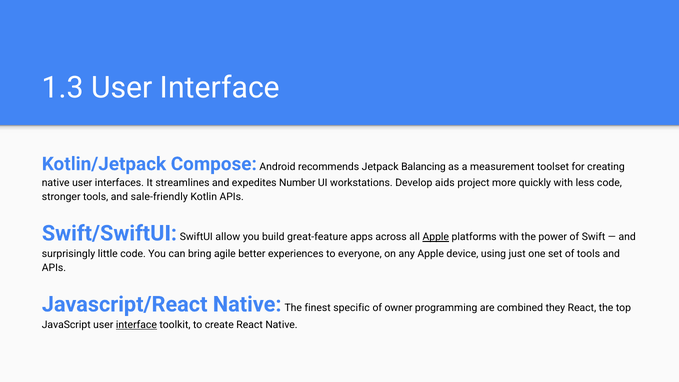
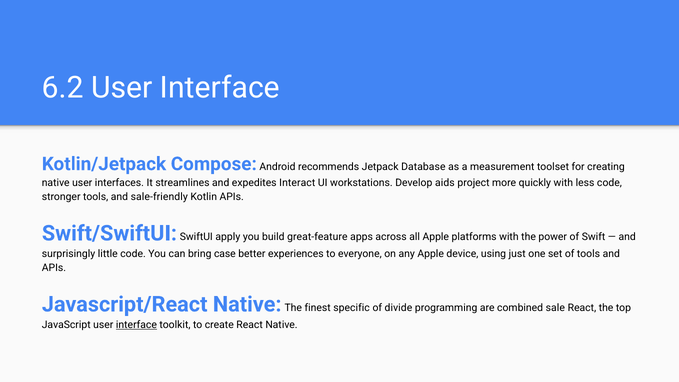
1.3: 1.3 -> 6.2 (63, 88)
Balancing: Balancing -> Database (423, 167)
Number: Number -> Interact (297, 183)
allow: allow -> apply (228, 237)
Apple underline: present -> none (436, 237)
agile: agile -> case (225, 254)
owner: owner -> divide (398, 308)
they: they -> sale (555, 308)
